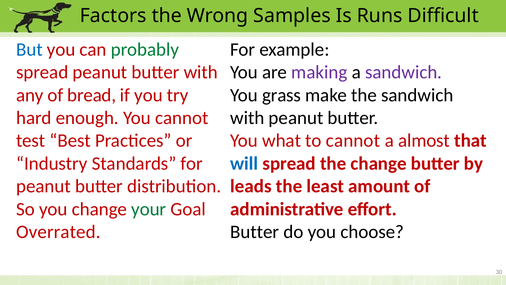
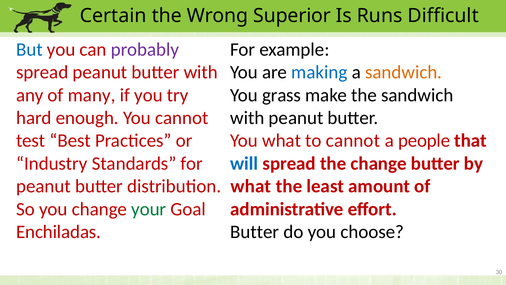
Factors: Factors -> Certain (113, 16)
Samples: Samples -> Superior (292, 16)
probably colour: green -> purple (145, 49)
making colour: purple -> blue (319, 72)
sandwich colour: purple -> orange (404, 72)
bread: bread -> many (92, 95)
almost: almost -> people (424, 141)
leads: leads -> what (251, 186)
Overrated: Overrated -> Enchiladas (59, 232)
